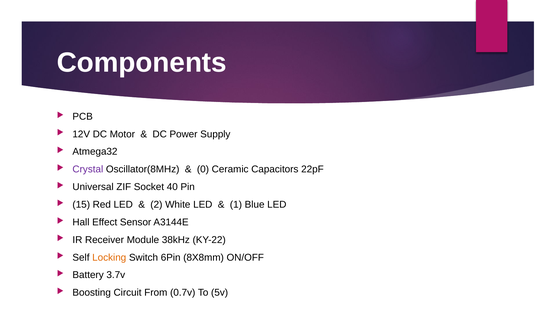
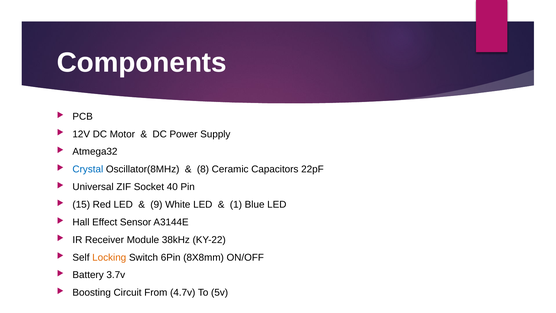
Crystal colour: purple -> blue (88, 169)
0: 0 -> 8 (203, 169)
2: 2 -> 9 (156, 205)
0.7v: 0.7v -> 4.7v (183, 293)
